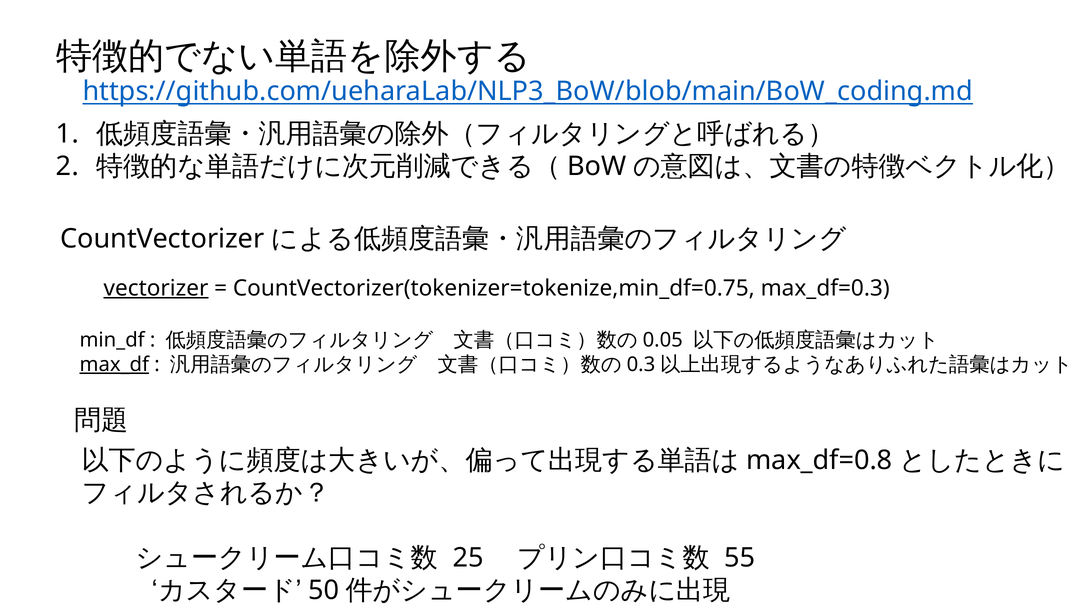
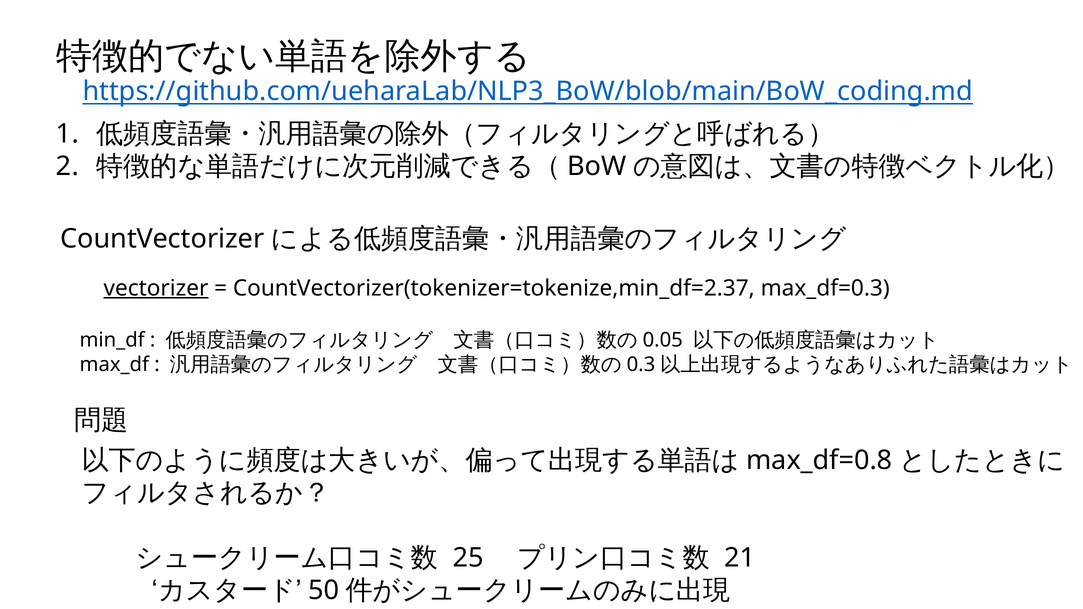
CountVectorizer(tokenizer=tokenize,min_df=0.75: CountVectorizer(tokenizer=tokenize,min_df=0.75 -> CountVectorizer(tokenizer=tokenize,min_df=2.37 (494, 288)
max_df underline: present -> none (114, 365)
55: 55 -> 21 (740, 558)
